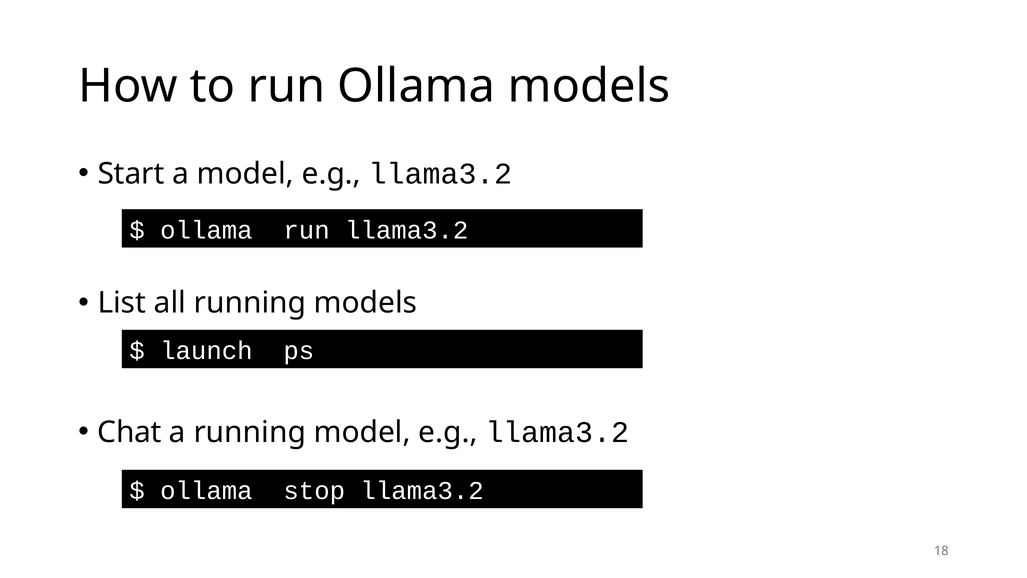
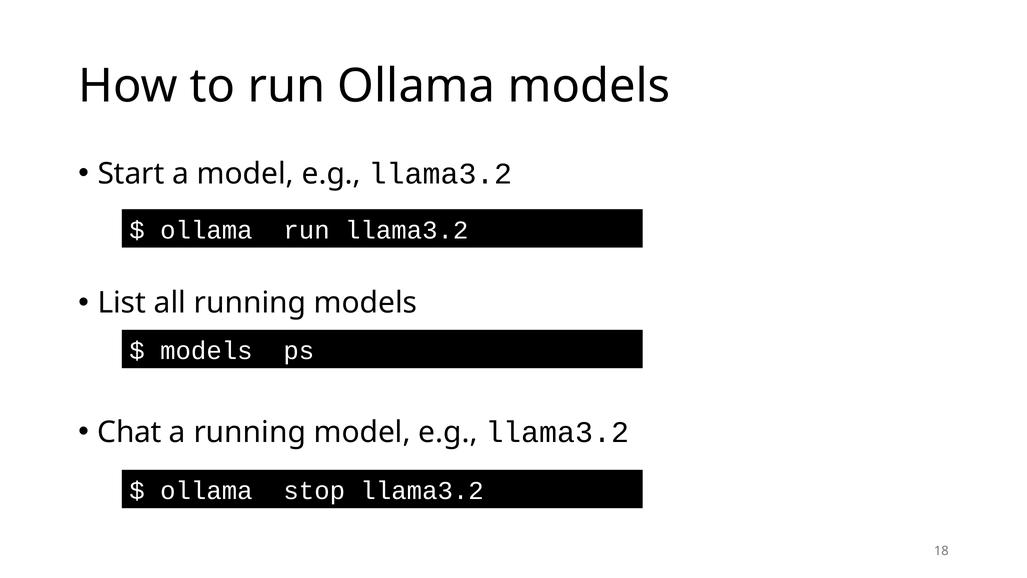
launch: launch -> models (206, 351)
